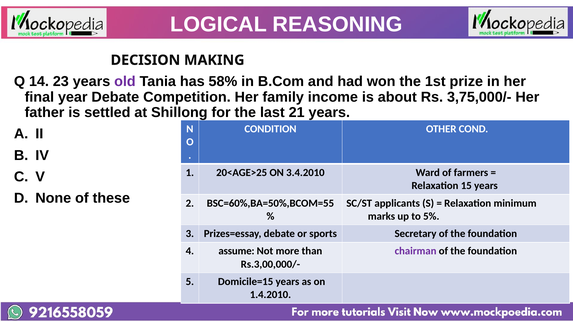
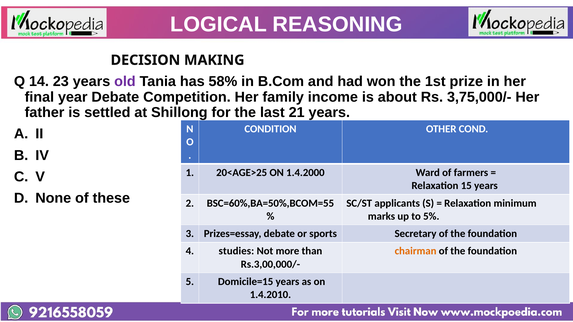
3.4.2010: 3.4.2010 -> 1.4.2000 (305, 173)
assume: assume -> studies (236, 251)
chairman colour: purple -> orange (416, 251)
